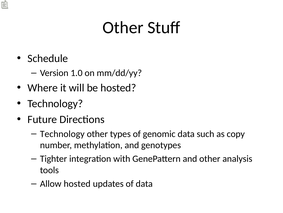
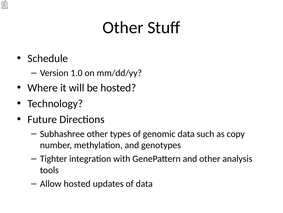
Technology: Technology -> Subhashree (62, 133)
